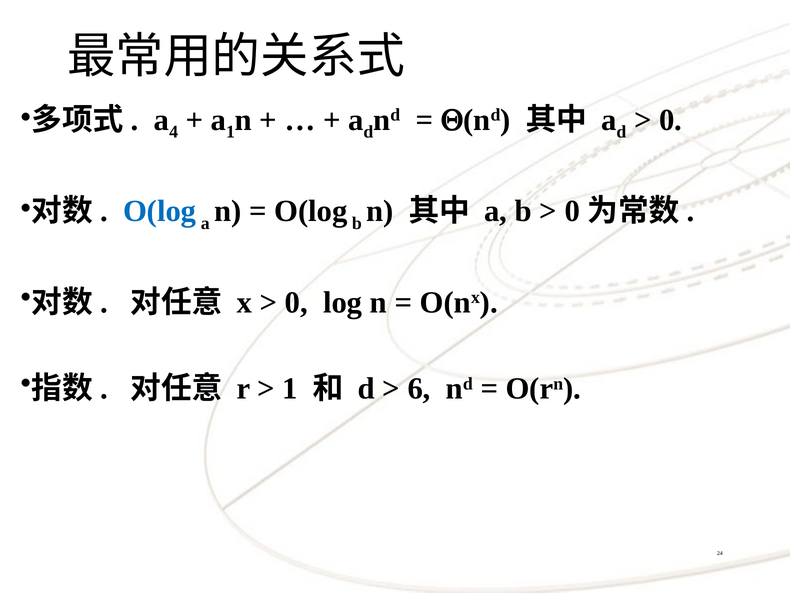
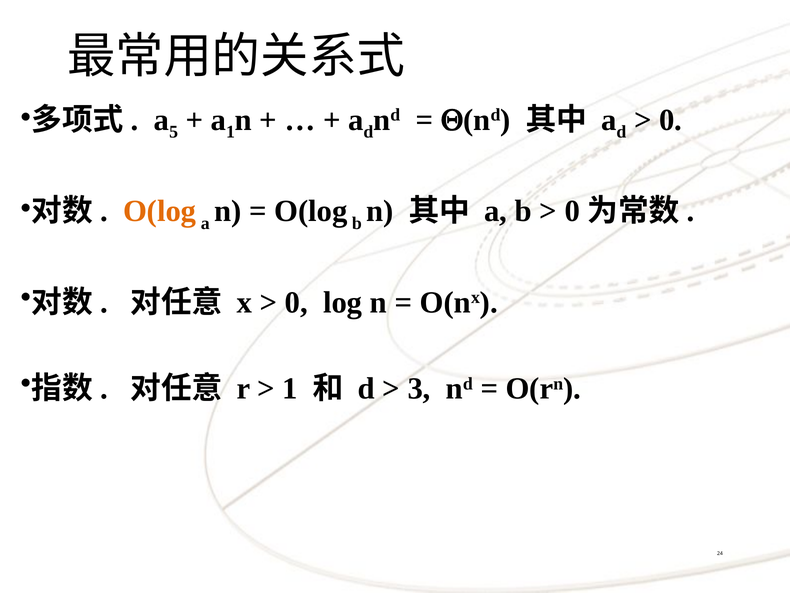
4: 4 -> 5 (174, 132)
O(log colour: blue -> orange (160, 211)
6: 6 -> 3 (419, 388)
